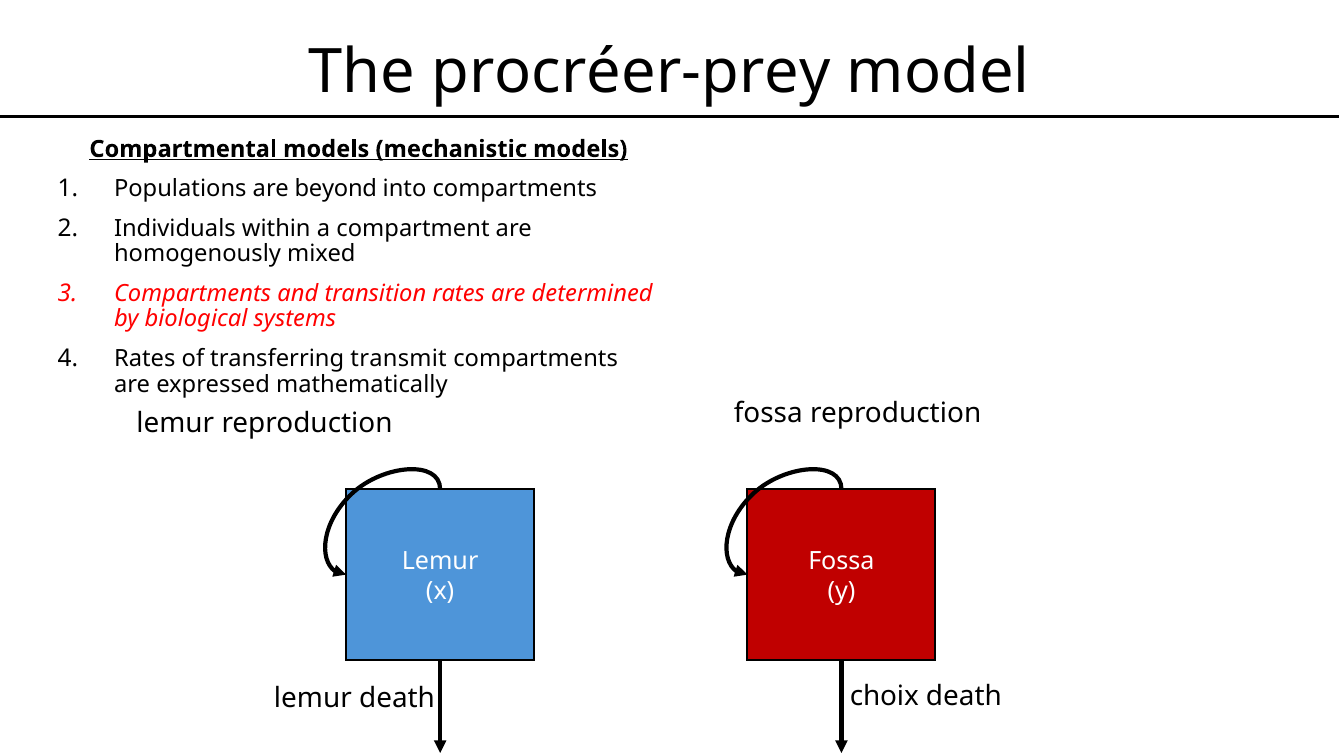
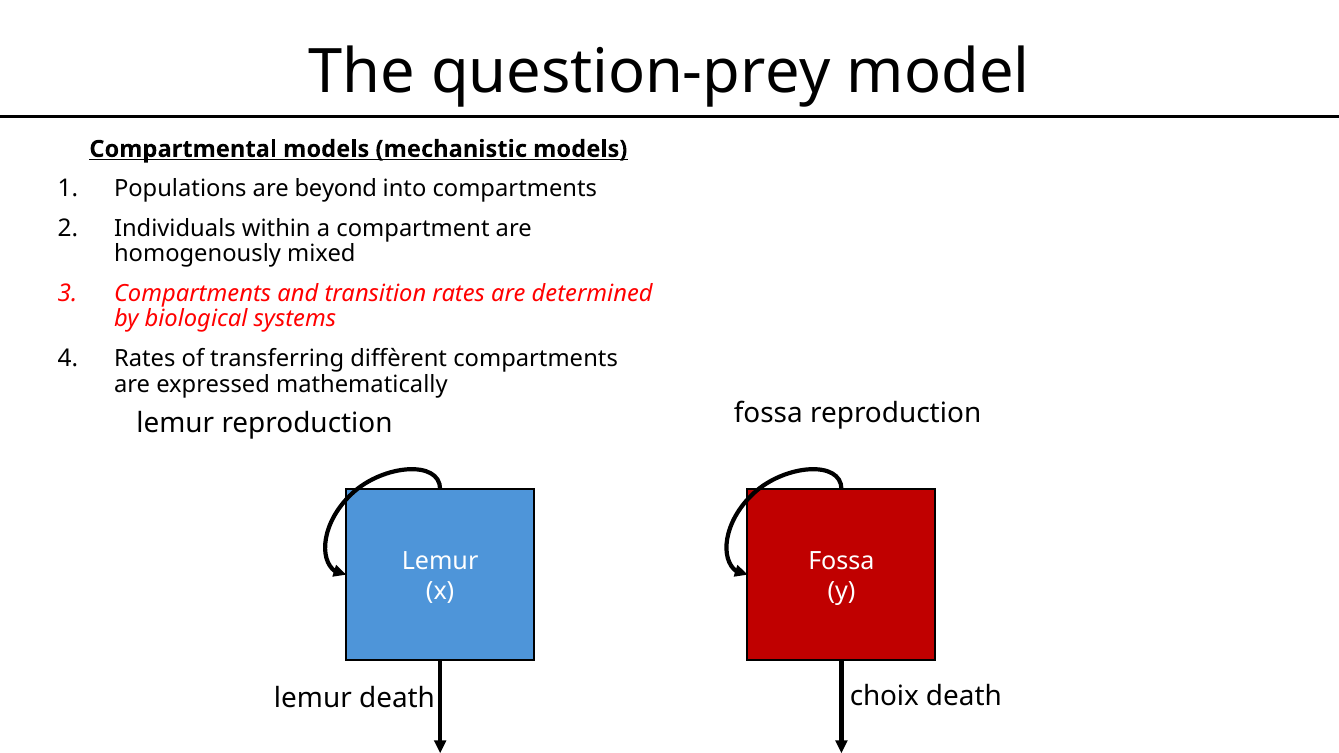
procréer-prey: procréer-prey -> question-prey (631, 72)
transmit: transmit -> diffèrent (399, 359)
